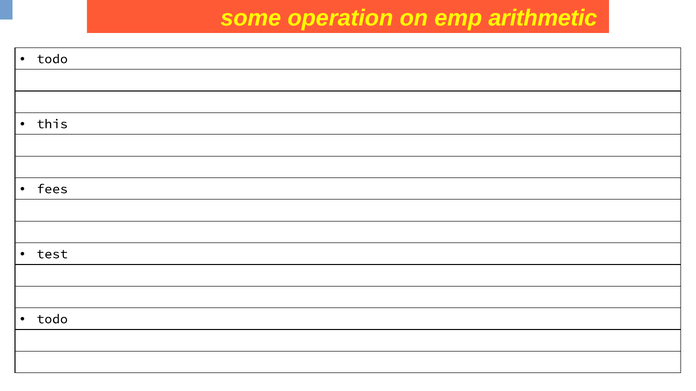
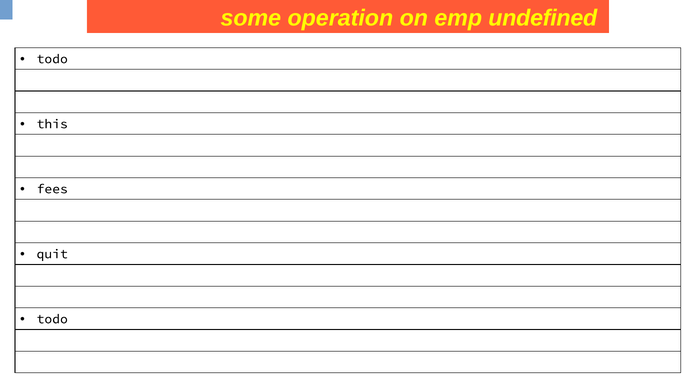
arithmetic: arithmetic -> undefined (543, 18)
test: test -> quit (52, 254)
